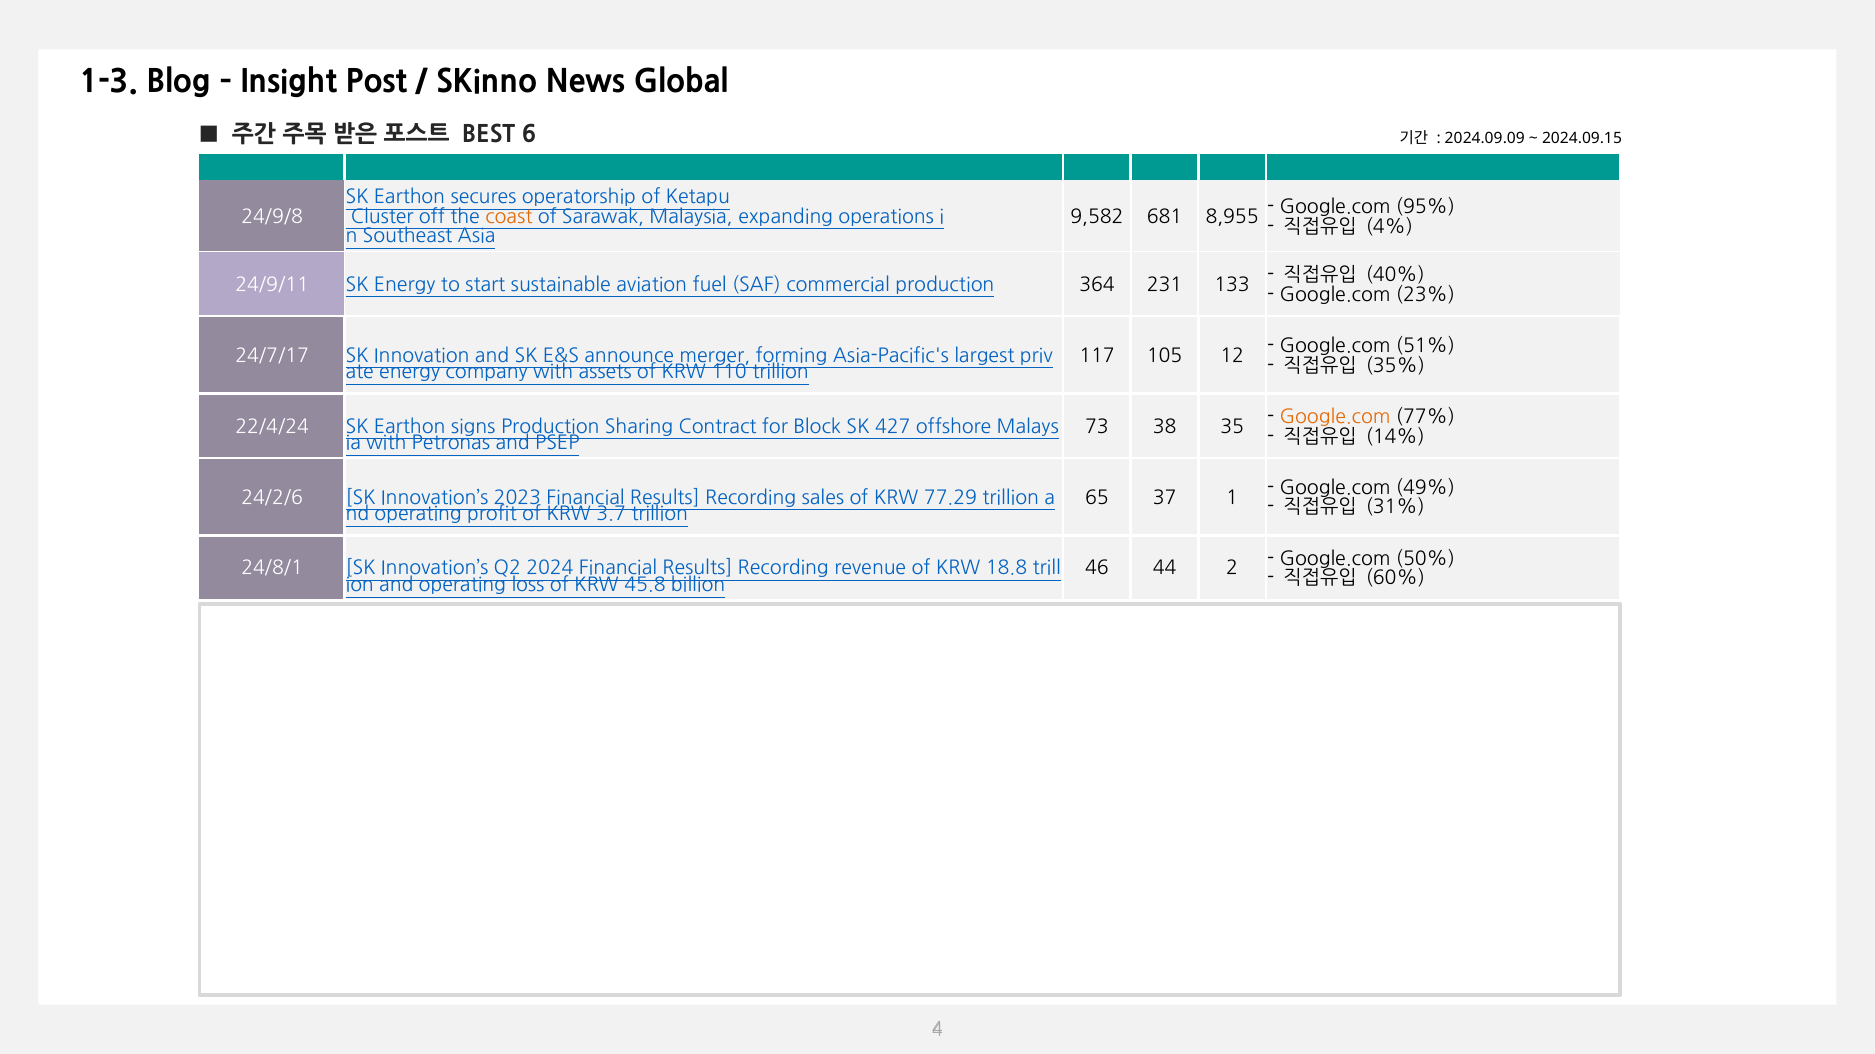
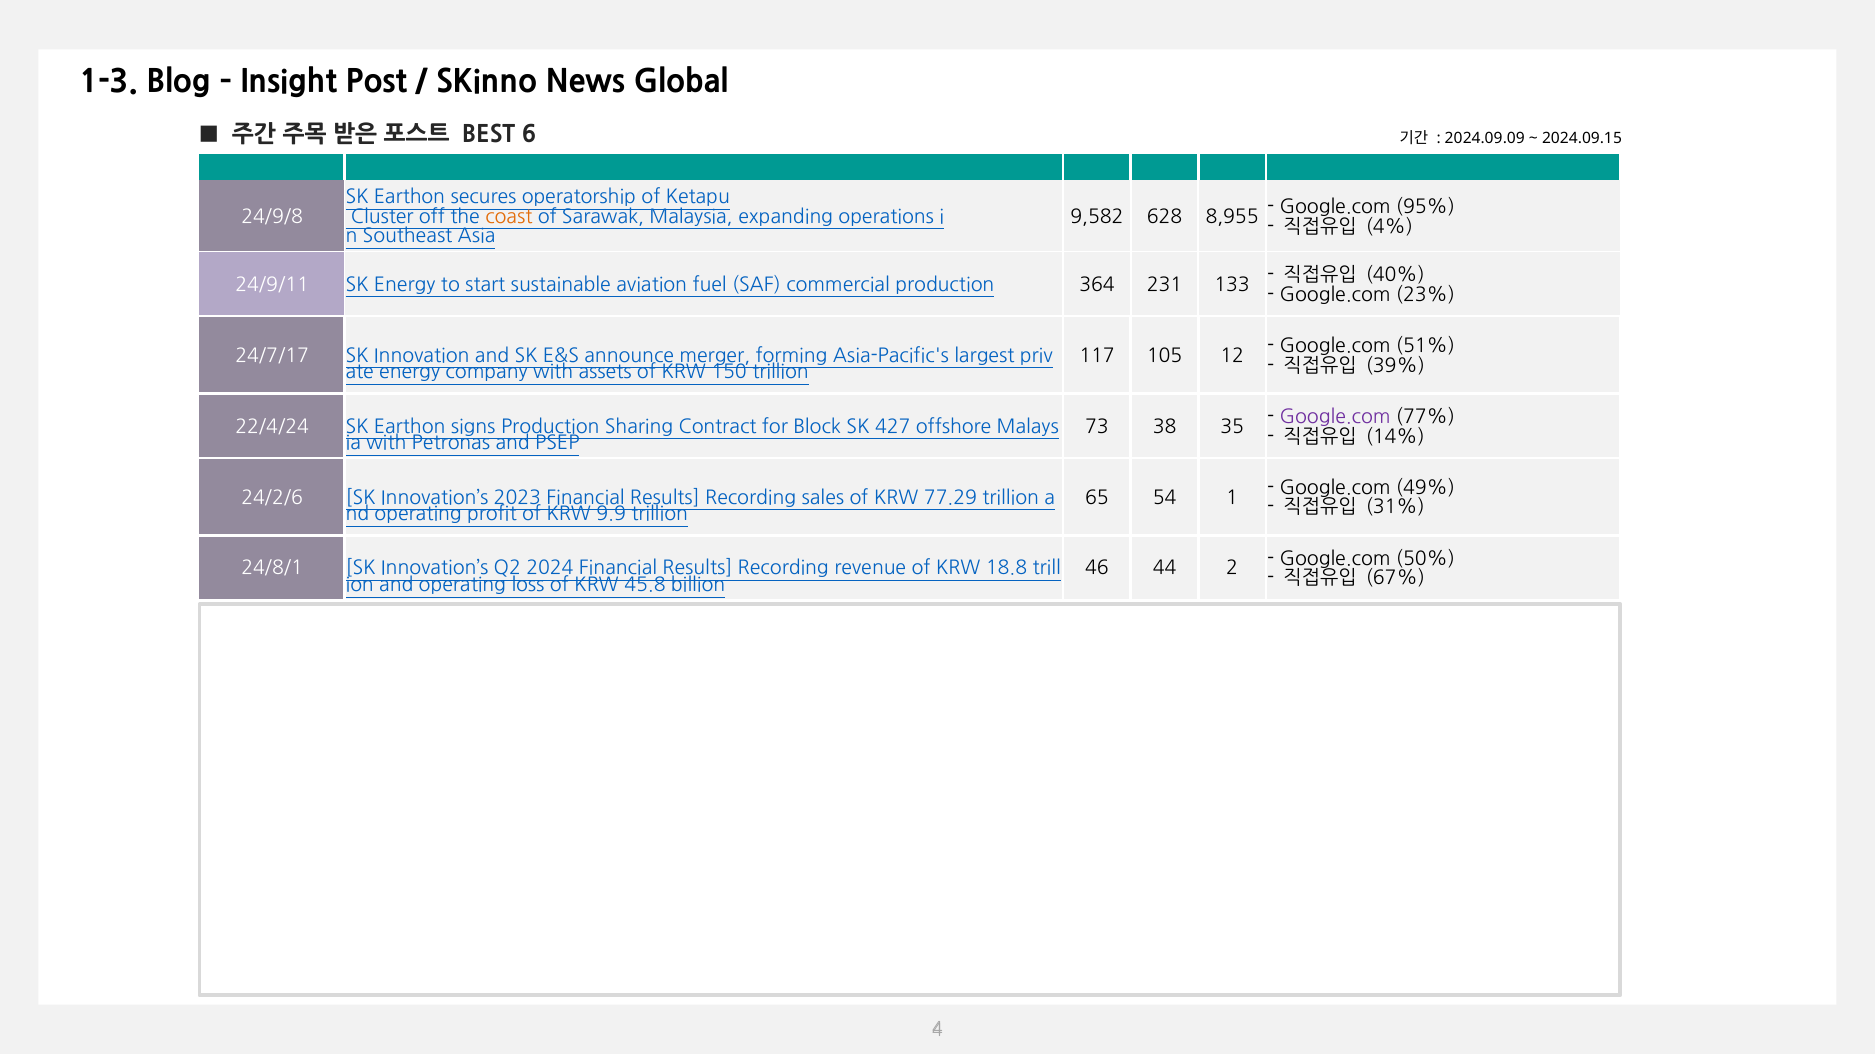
681: 681 -> 628 (1165, 217)
35%: 35% -> 39% (1395, 366)
110: 110 -> 150 (729, 373)
Google.com colour: orange -> purple (1335, 417)
37: 37 -> 54 (1165, 498)
3.7: 3.7 -> 9.9 (611, 515)
60%: 60% -> 67% (1395, 579)
